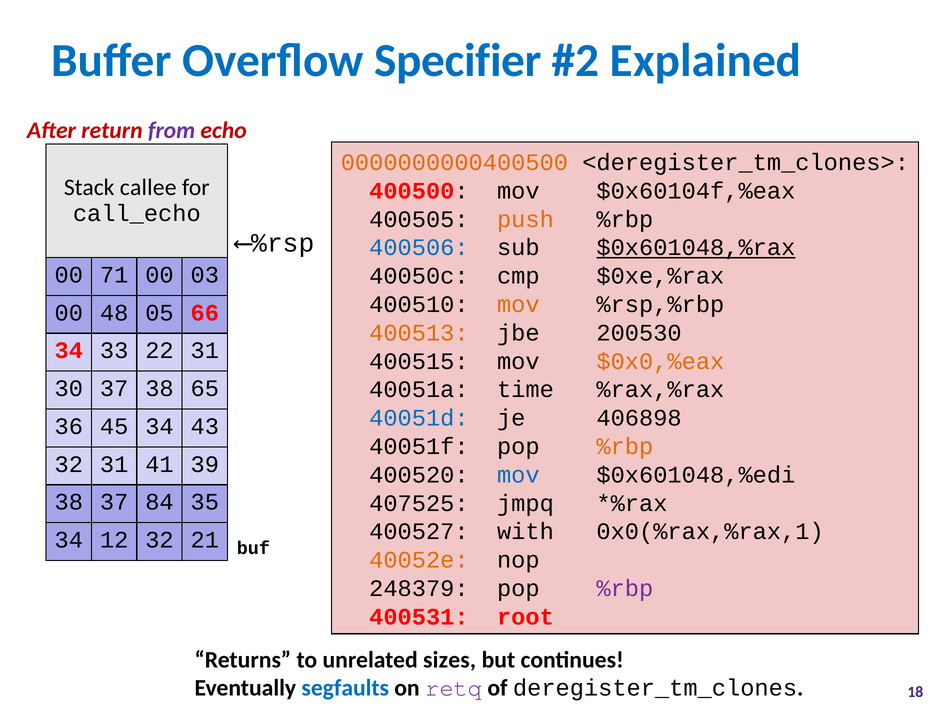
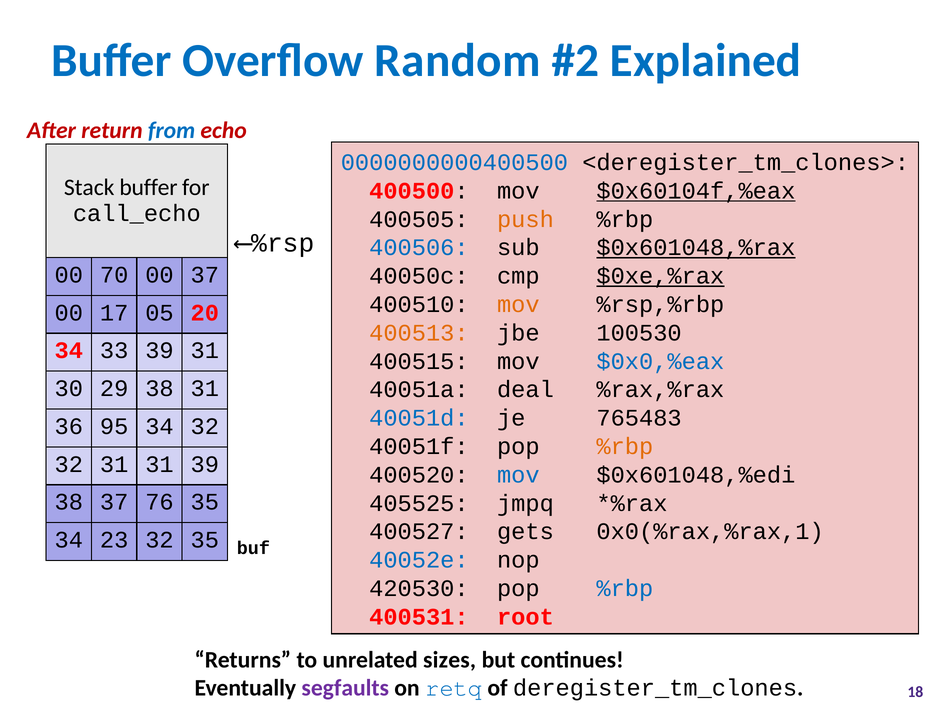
Specifier: Specifier -> Random (458, 60)
from colour: purple -> blue (172, 131)
0000000000400500 colour: orange -> blue (454, 162)
Stack callee: callee -> buffer (148, 188)
$0x60104f,%eax underline: none -> present (696, 191)
71: 71 -> 70 (114, 275)
00 03: 03 -> 37 (205, 275)
$0xe,%rax underline: none -> present (660, 276)
48: 48 -> 17 (114, 313)
66: 66 -> 20 (205, 313)
200530: 200530 -> 100530 (639, 333)
33 22: 22 -> 39 (159, 351)
$0x0,%eax colour: orange -> blue (660, 361)
30 37: 37 -> 29 (114, 389)
38 65: 65 -> 31 (205, 389)
time: time -> deal (525, 390)
406898: 406898 -> 765483 (639, 418)
45: 45 -> 95 (114, 427)
34 43: 43 -> 32 (205, 427)
31 41: 41 -> 31 (159, 464)
84: 84 -> 76 (159, 502)
407525: 407525 -> 405525 (419, 503)
with: with -> gets (525, 532)
12: 12 -> 23 (114, 540)
32 21: 21 -> 35 (205, 540)
40052e colour: orange -> blue (419, 560)
248379: 248379 -> 420530 (419, 589)
%rbp colour: purple -> blue (625, 589)
segfaults colour: blue -> purple (345, 688)
retq colour: purple -> blue (454, 688)
